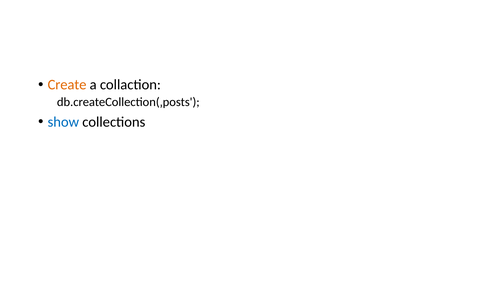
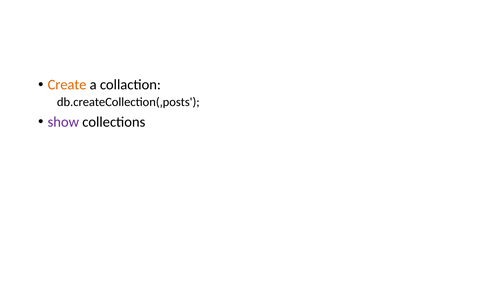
show colour: blue -> purple (63, 122)
